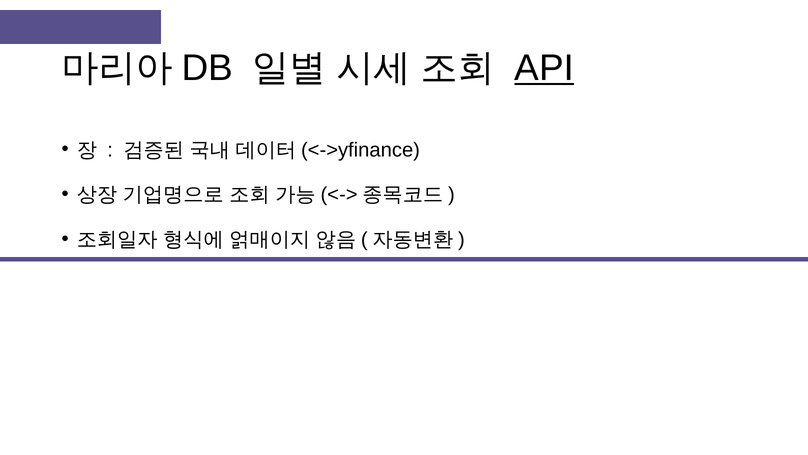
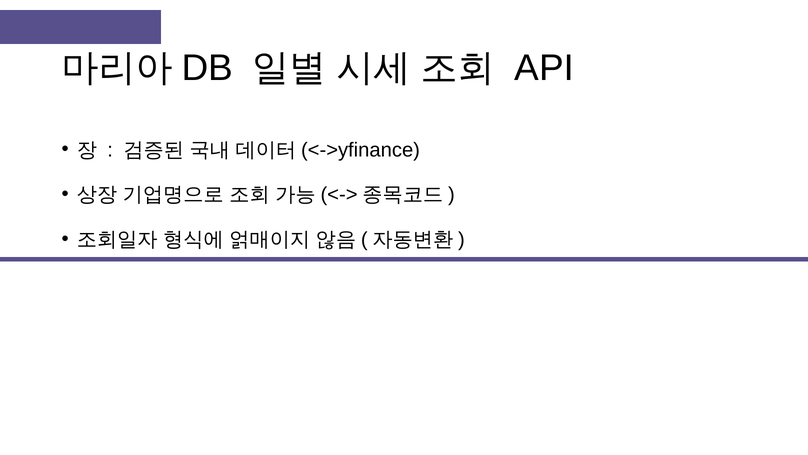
API underline: present -> none (544, 68)
